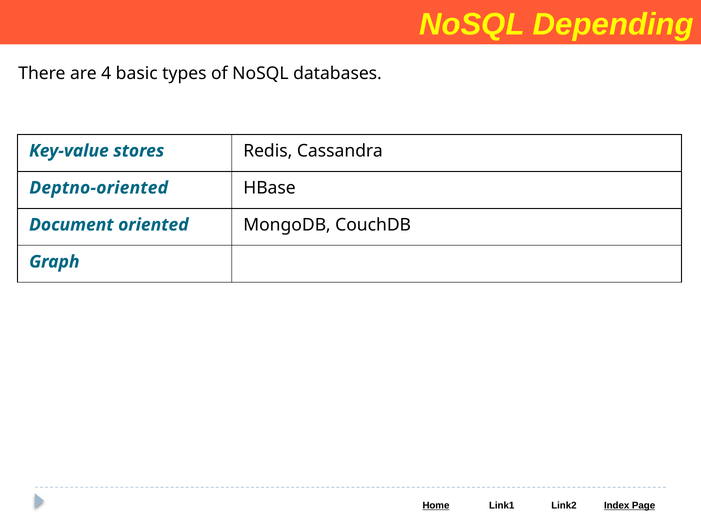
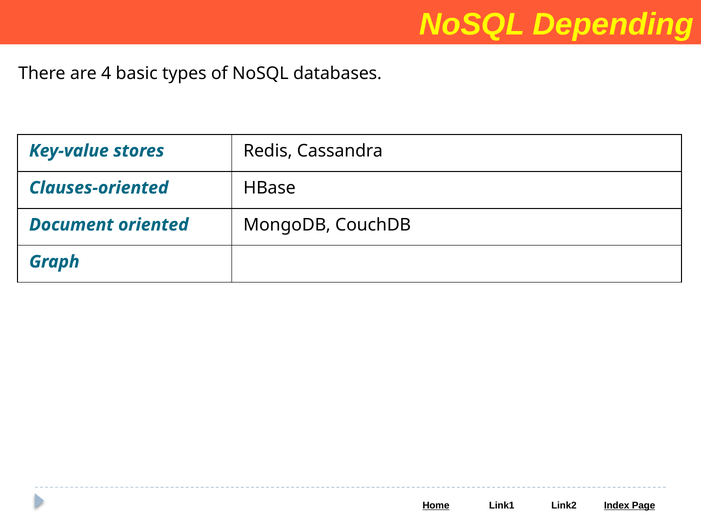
Deptno-oriented: Deptno-oriented -> Clauses-oriented (99, 188)
